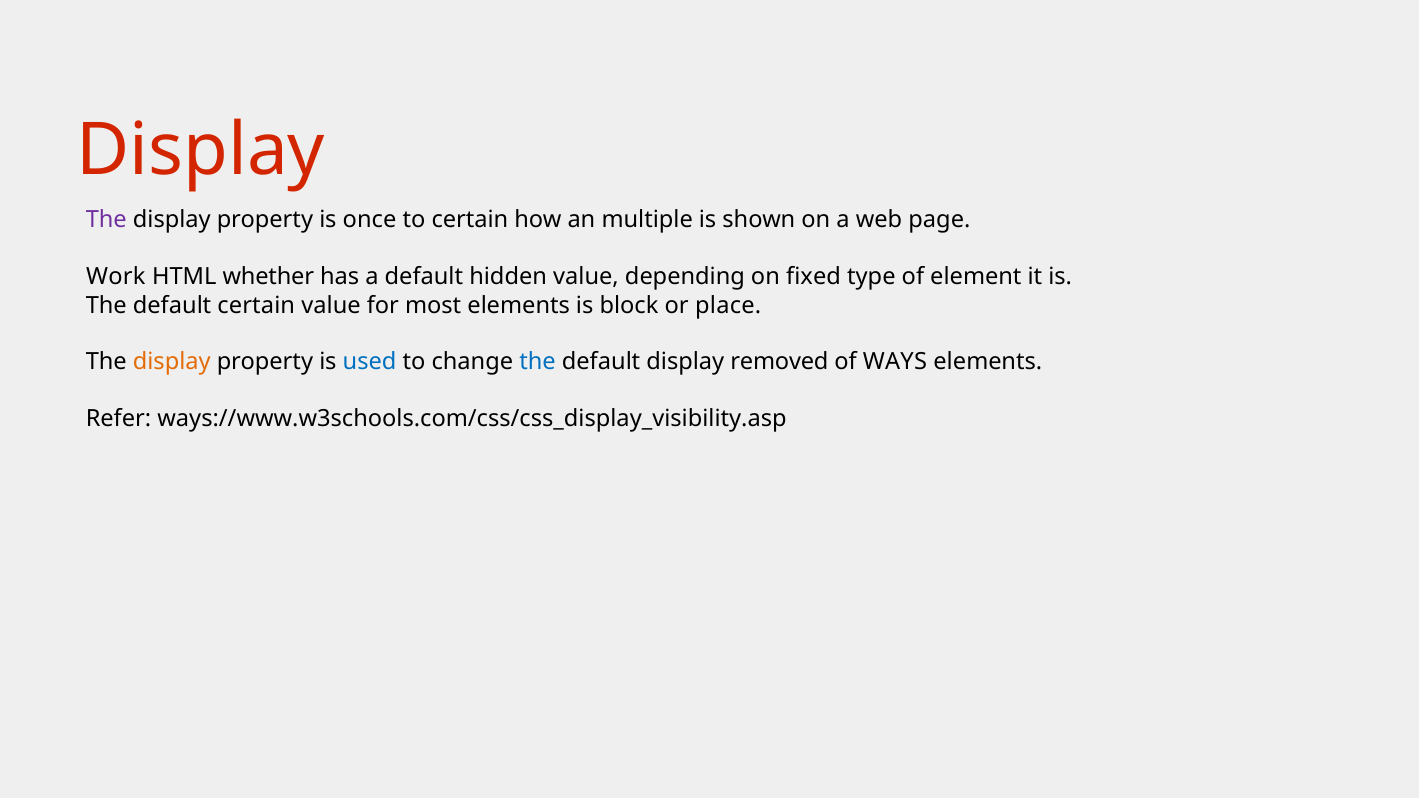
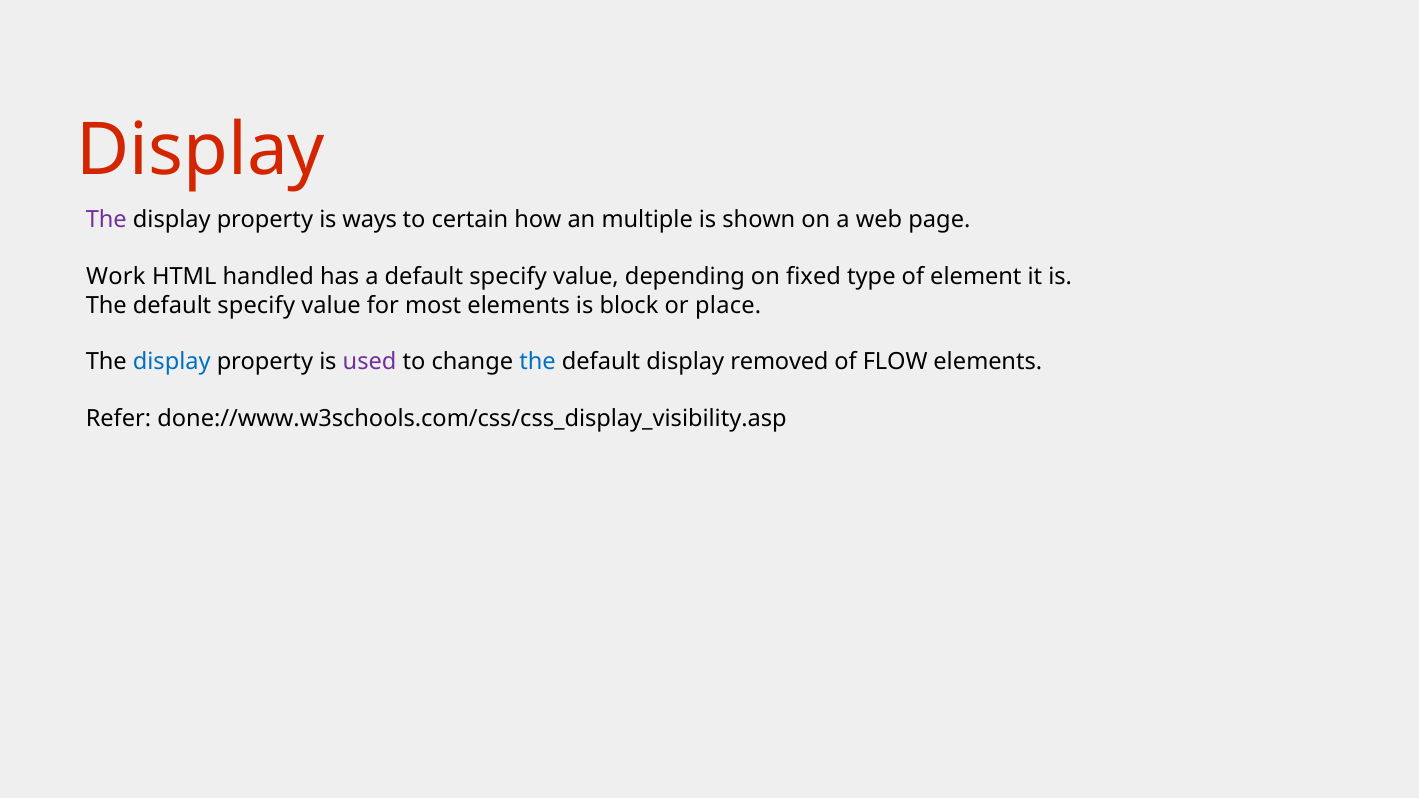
once: once -> ways (370, 220)
whether: whether -> handled (268, 277)
a default hidden: hidden -> specify (508, 277)
The default certain: certain -> specify (256, 305)
display colour: orange -> blue (172, 362)
used colour: blue -> purple (370, 362)
WAYS: WAYS -> FLOW (895, 362)
ways://www.w3schools.com/css/css_display_visibility.asp: ways://www.w3schools.com/css/css_display_visibility.asp -> done://www.w3schools.com/css/css_display_visibility.asp (472, 419)
